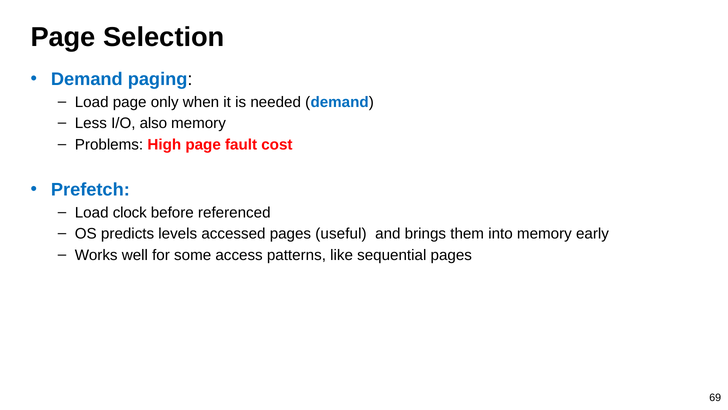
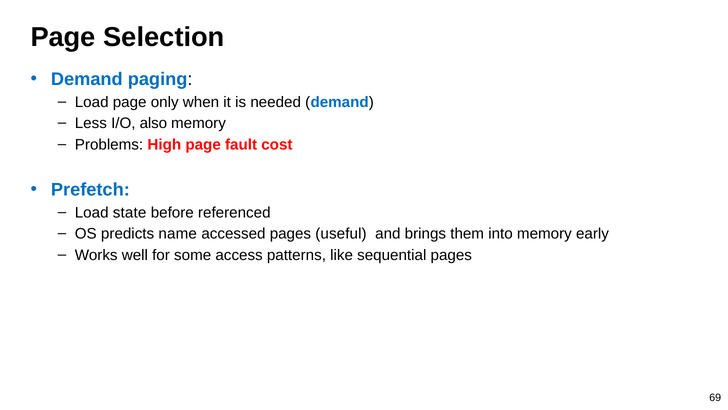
clock: clock -> state (130, 212)
levels: levels -> name (178, 234)
